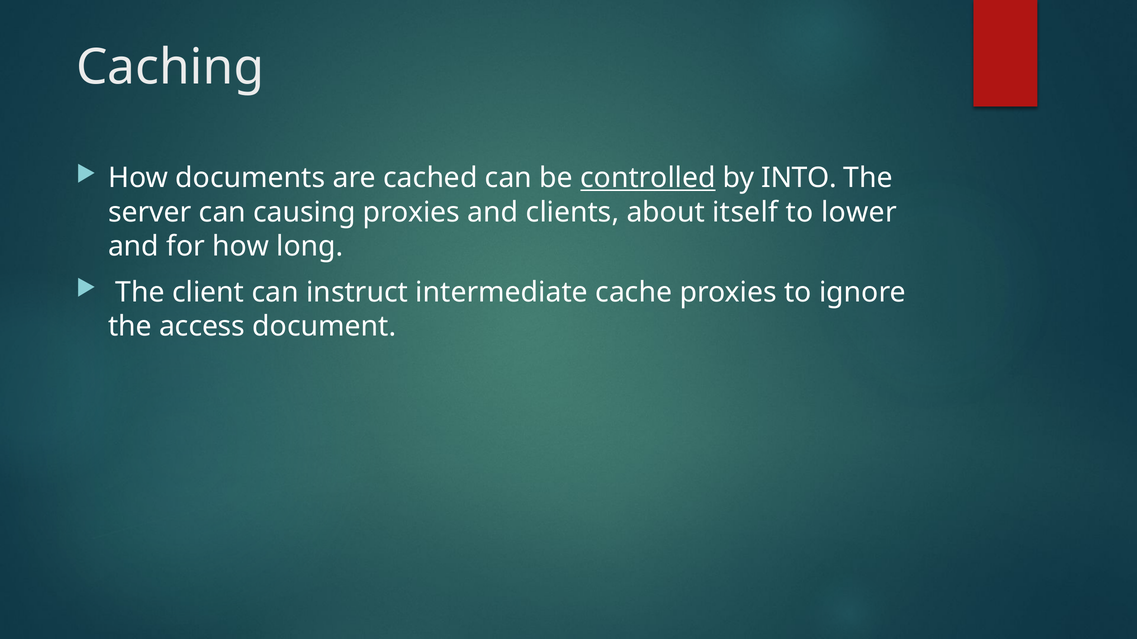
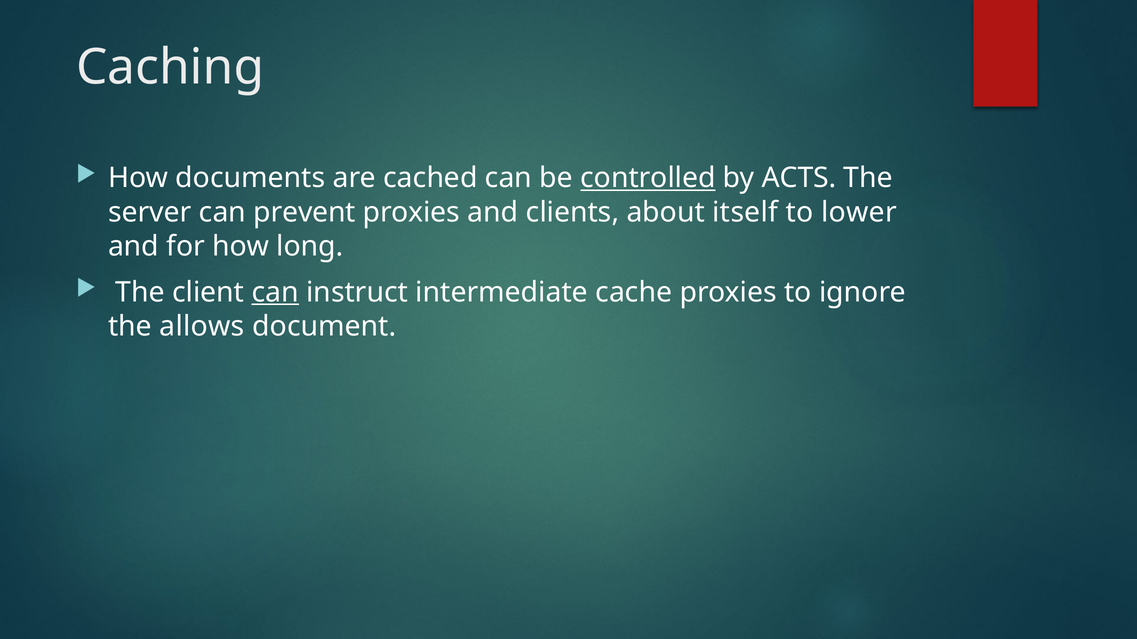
INTO: INTO -> ACTS (799, 178)
causing: causing -> prevent (305, 212)
can underline: none -> present (275, 292)
access: access -> allows (202, 327)
